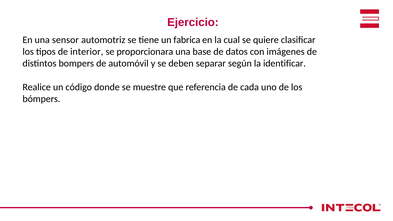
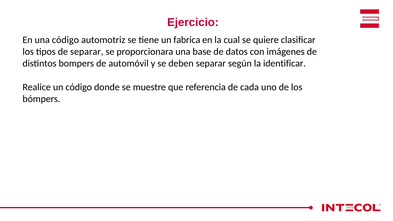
una sensor: sensor -> código (65, 40)
de interior: interior -> separar (87, 52)
